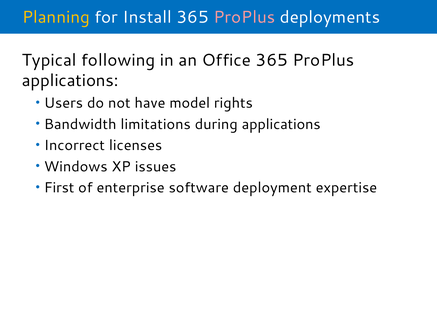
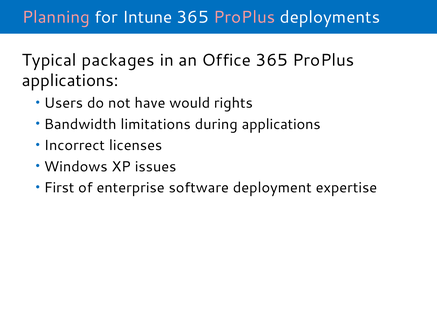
Planning colour: yellow -> pink (56, 17)
Install: Install -> Intune (147, 17)
following: following -> packages (118, 60)
model: model -> would (190, 103)
